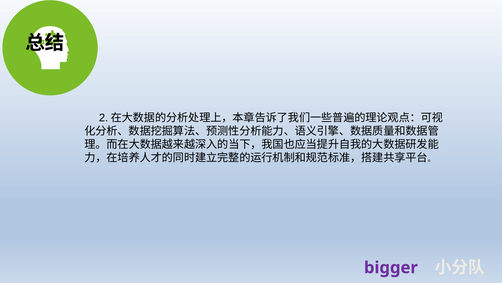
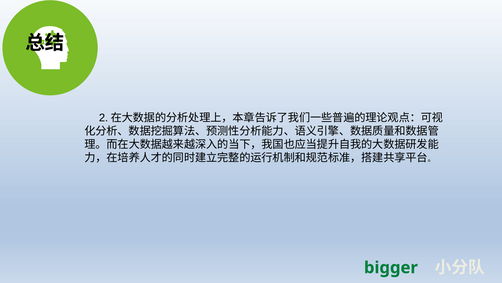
bigger colour: purple -> green (391, 268)
